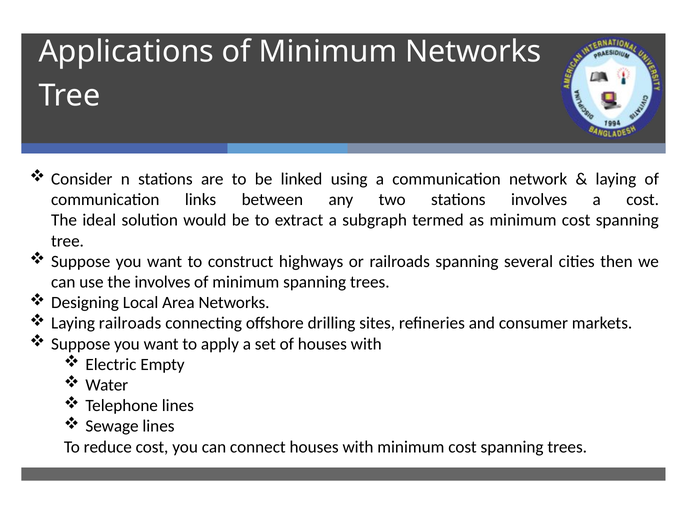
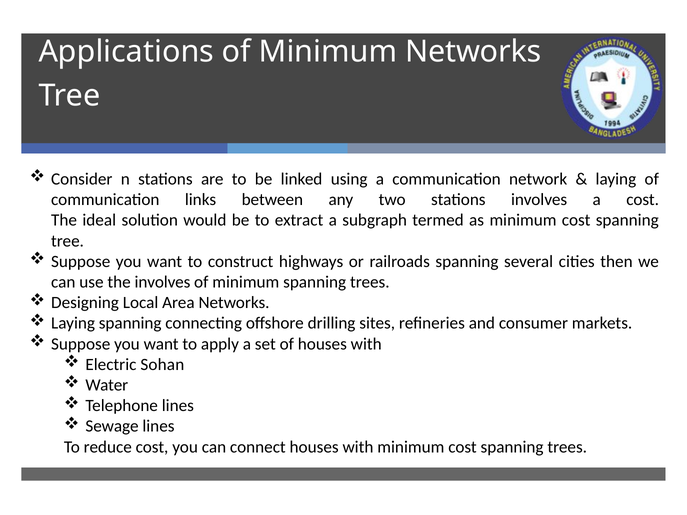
Laying railroads: railroads -> spanning (130, 323)
Empty: Empty -> Sohan (162, 365)
